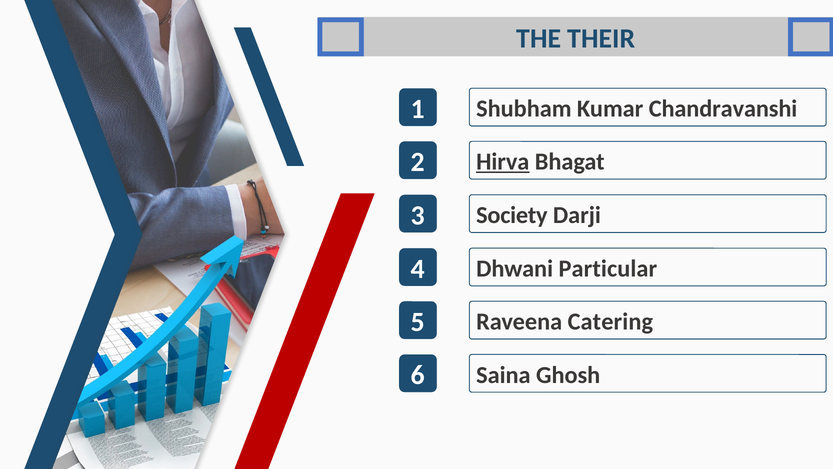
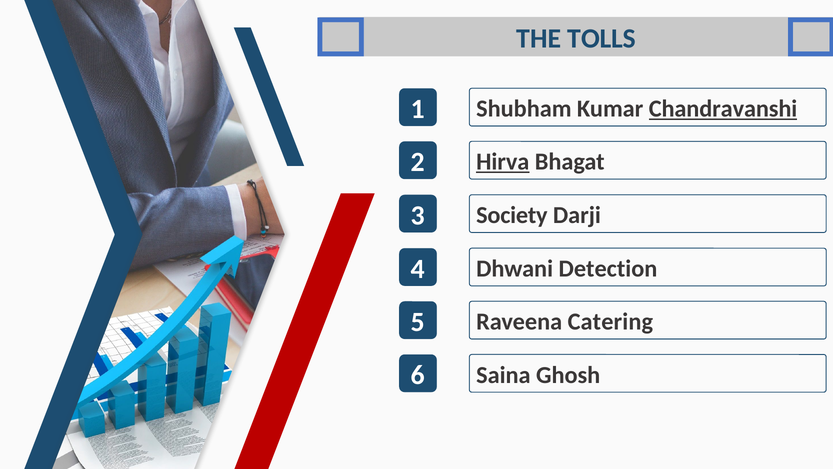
THEIR: THEIR -> TOLLS (602, 39)
Chandravanshi underline: none -> present (723, 109)
Particular: Particular -> Detection (608, 268)
